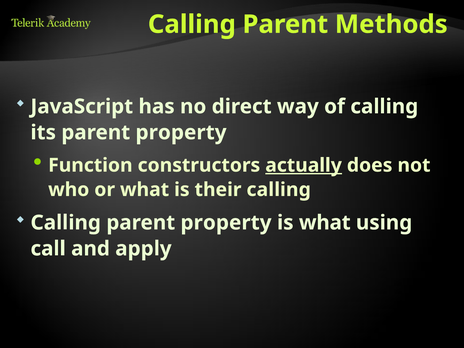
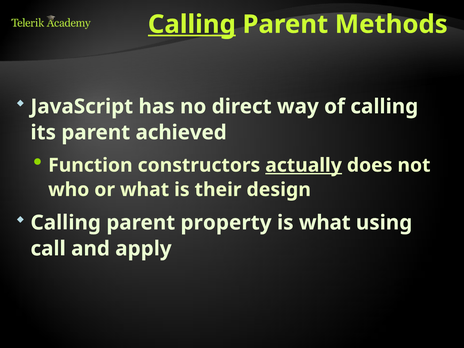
Calling underline: none -> present (192, 24)
its parent property: property -> achieved (181, 133)
their calling: calling -> design (279, 190)
